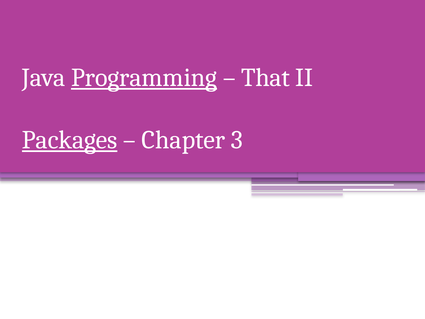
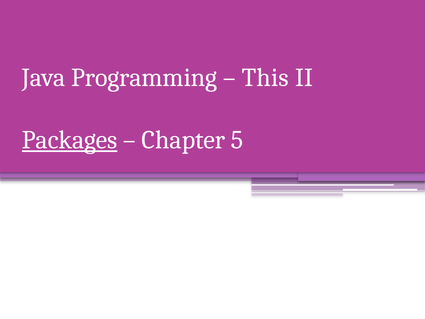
Programming underline: present -> none (144, 78)
That: That -> This (265, 78)
3: 3 -> 5 (237, 140)
